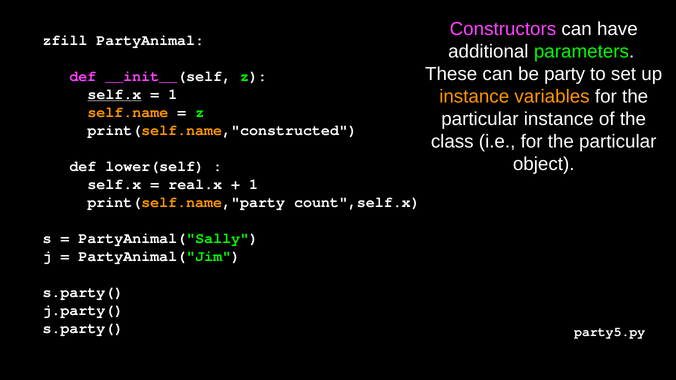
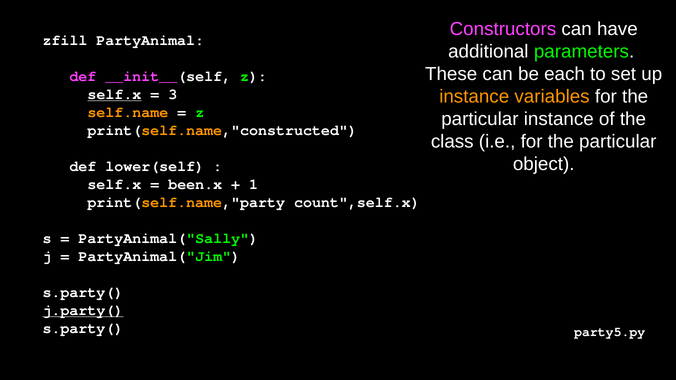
party: party -> each (565, 74)
1: 1 -> 3 (173, 94)
real.x: real.x -> been.x (195, 184)
j.party( underline: none -> present (83, 311)
